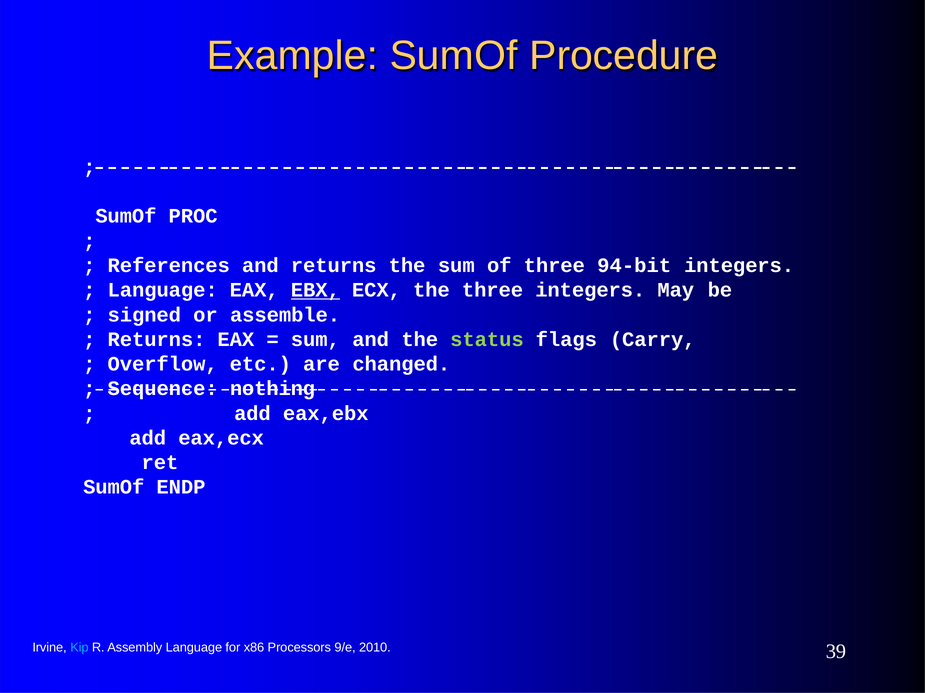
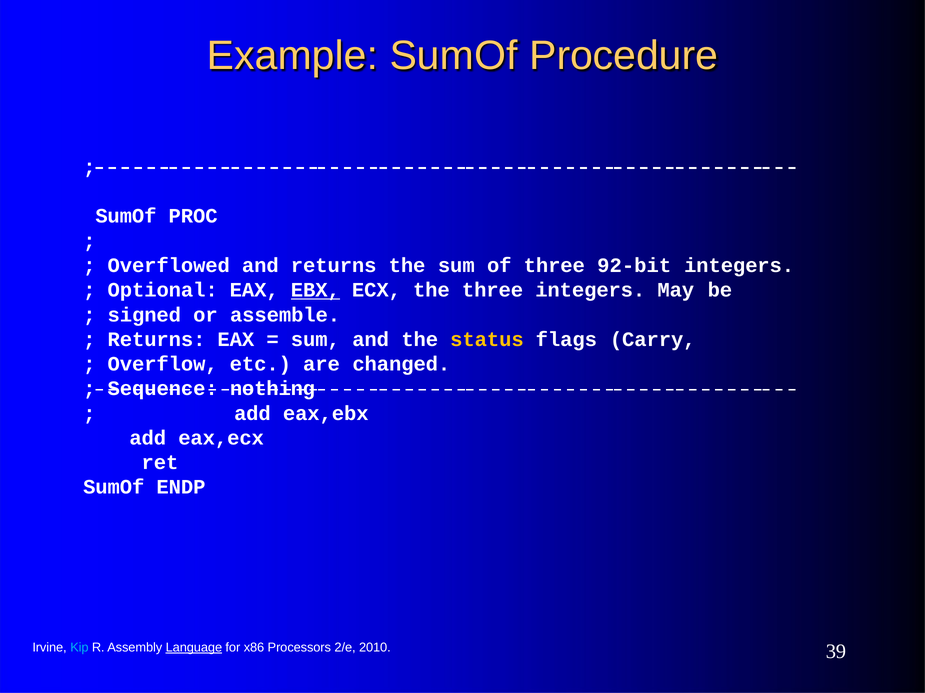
References: References -> Overflowed (169, 266)
94-bit: 94-bit -> 92-bit (634, 266)
Language: Language -> Optional (163, 290)
status colour: light green -> yellow (487, 340)
Language underline: none -> present (194, 648)
9/e: 9/e -> 2/e (345, 648)
